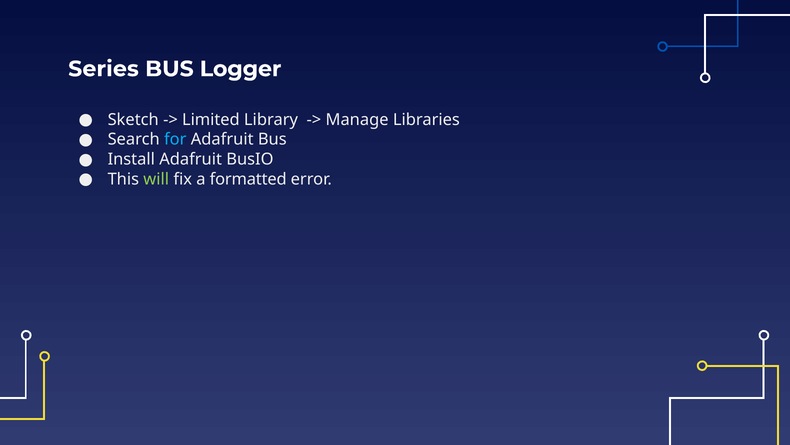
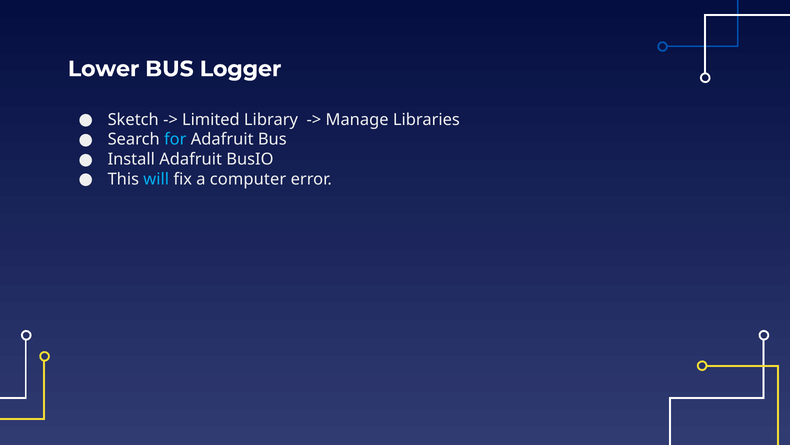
Series: Series -> Lower (104, 69)
will colour: light green -> light blue (156, 179)
formatted: formatted -> computer (248, 179)
